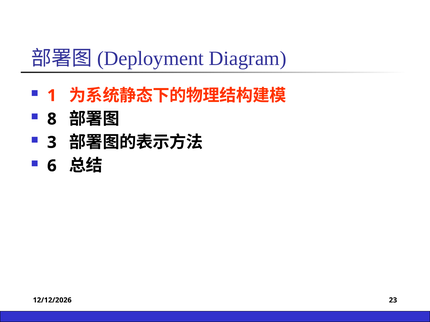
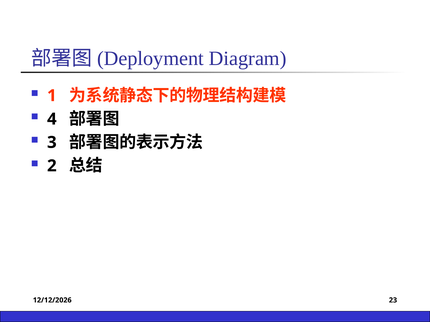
8: 8 -> 4 (52, 119)
6: 6 -> 2 (52, 166)
